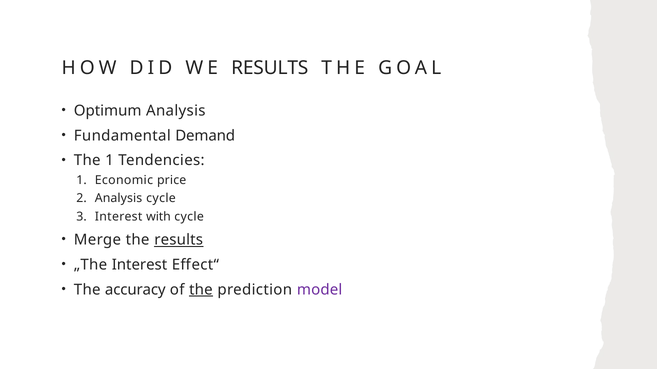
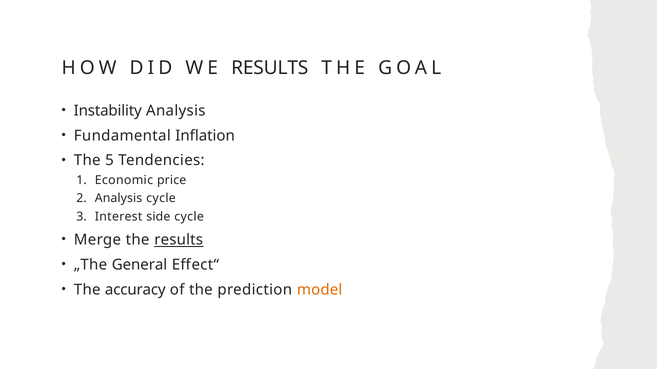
Optimum: Optimum -> Instability (108, 111)
Demand: Demand -> Inflation (205, 136)
The 1: 1 -> 5 (109, 161)
with: with -> side (158, 217)
„The Interest: Interest -> General (140, 265)
the underline: present -> none (201, 290)
model colour: purple -> orange (320, 290)
